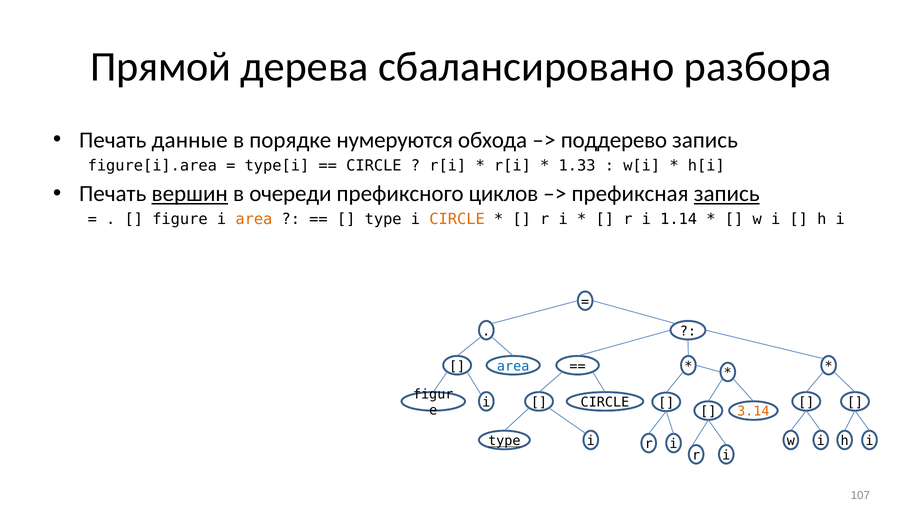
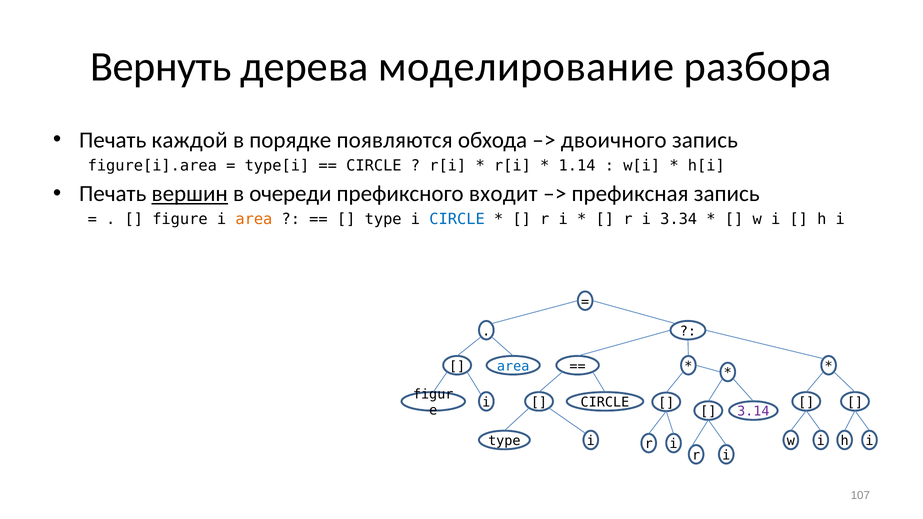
Прямой: Прямой -> Вернуть (161, 67)
сбалансировано: сбалансировано -> моделирование (526, 67)
данные: данные -> каждой (190, 140)
нумеруются: нумеруются -> появляются (395, 140)
поддерево: поддерево -> двоичного (614, 140)
1.33: 1.33 -> 1.14 (577, 166)
циклов: циклов -> входит (503, 194)
запись underline: present -> none (727, 194)
CIRCLE colour: orange -> blue (457, 219)
1.14: 1.14 -> 3.34 (679, 219)
3.14 colour: orange -> purple (753, 412)
type underline: present -> none (504, 441)
